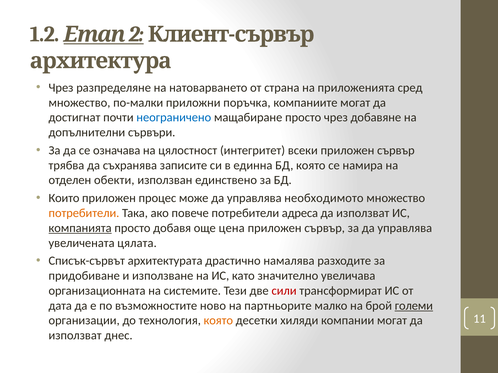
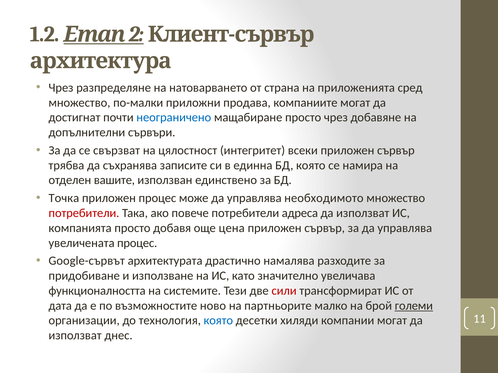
поръчка: поръчка -> продава (247, 103)
означава: означава -> свързват (117, 151)
обекти: обекти -> вашите (114, 180)
Които: Които -> Точка (64, 198)
потребители colour: orange -> red (84, 213)
компанията underline: present -> none (80, 228)
увеличената цялата: цялата -> процес (137, 243)
Списък-сървът: Списък-сървът -> Google-сървът (87, 261)
организационната: организационната -> функционалността (97, 291)
която colour: orange -> blue (218, 321)
